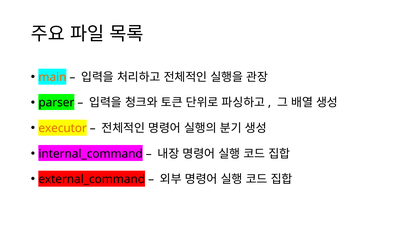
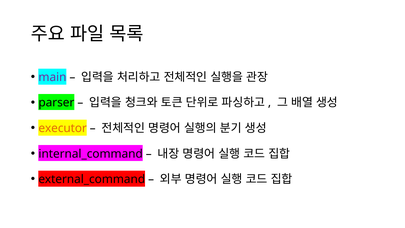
main colour: orange -> purple (52, 77)
